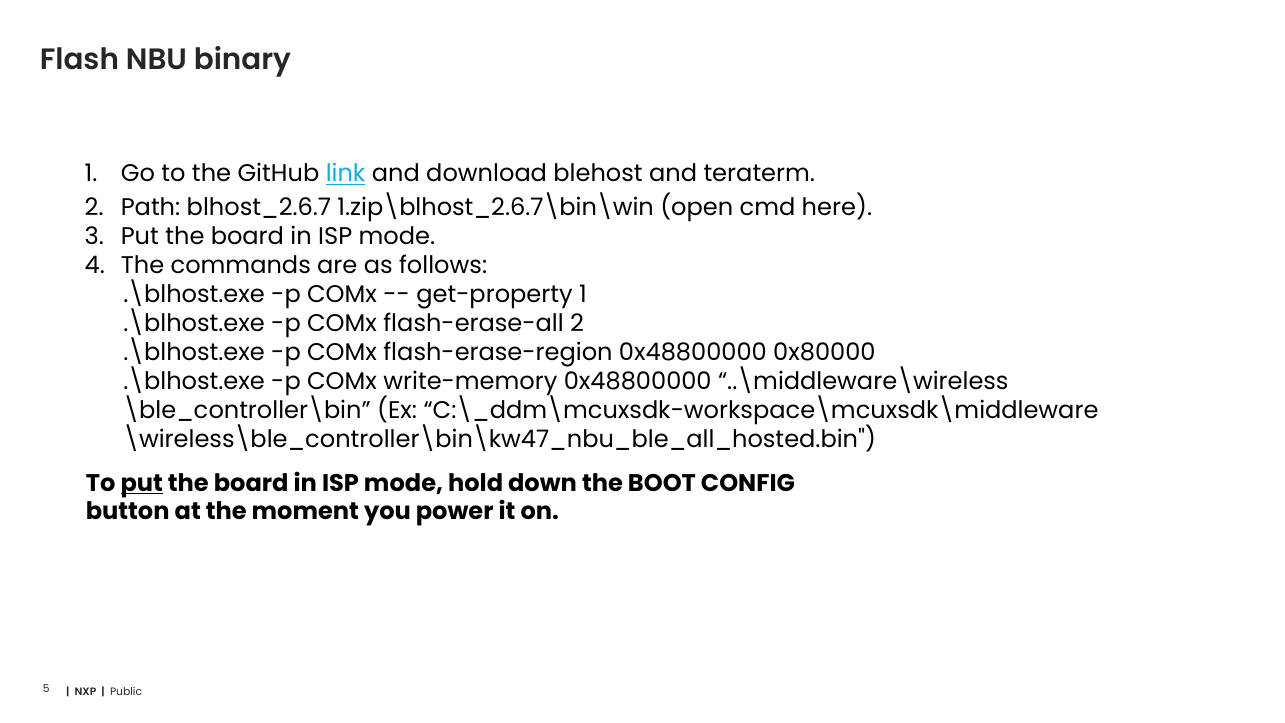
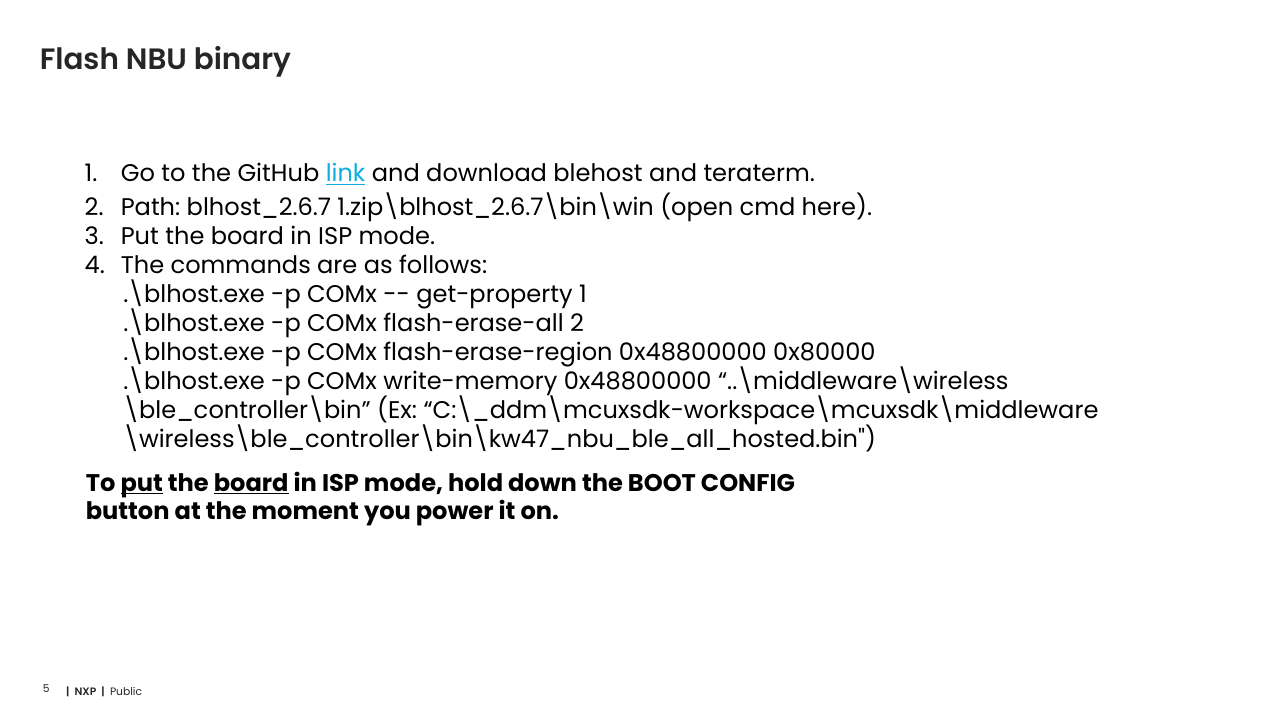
board underline: none -> present (251, 483)
